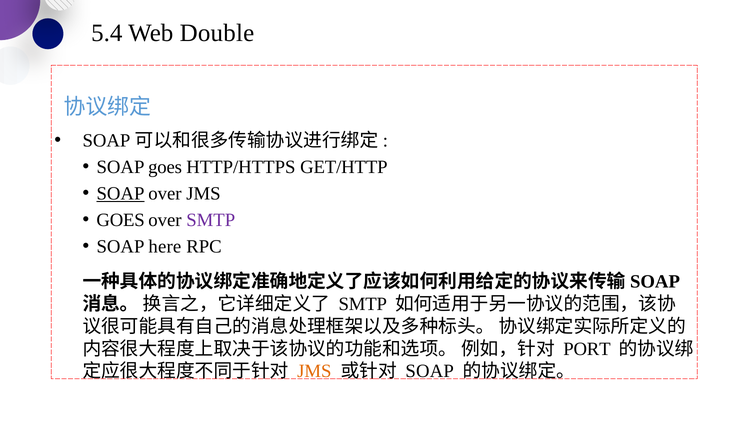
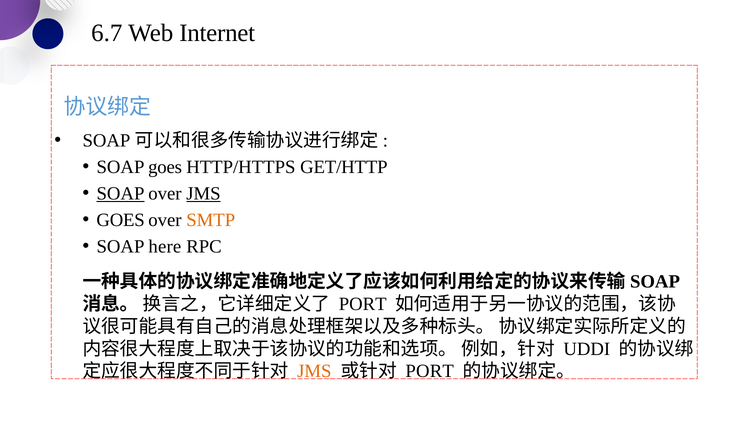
5.4: 5.4 -> 6.7 (107, 33)
Double: Double -> Internet (217, 33)
JMS underline: none -> present (203, 194)
SMTP colour: purple -> orange (211, 220)
SMTP: SMTP -> PORT (363, 304)
PORT: PORT -> UDDI (587, 349)
SOAP: SOAP -> PORT (430, 372)
